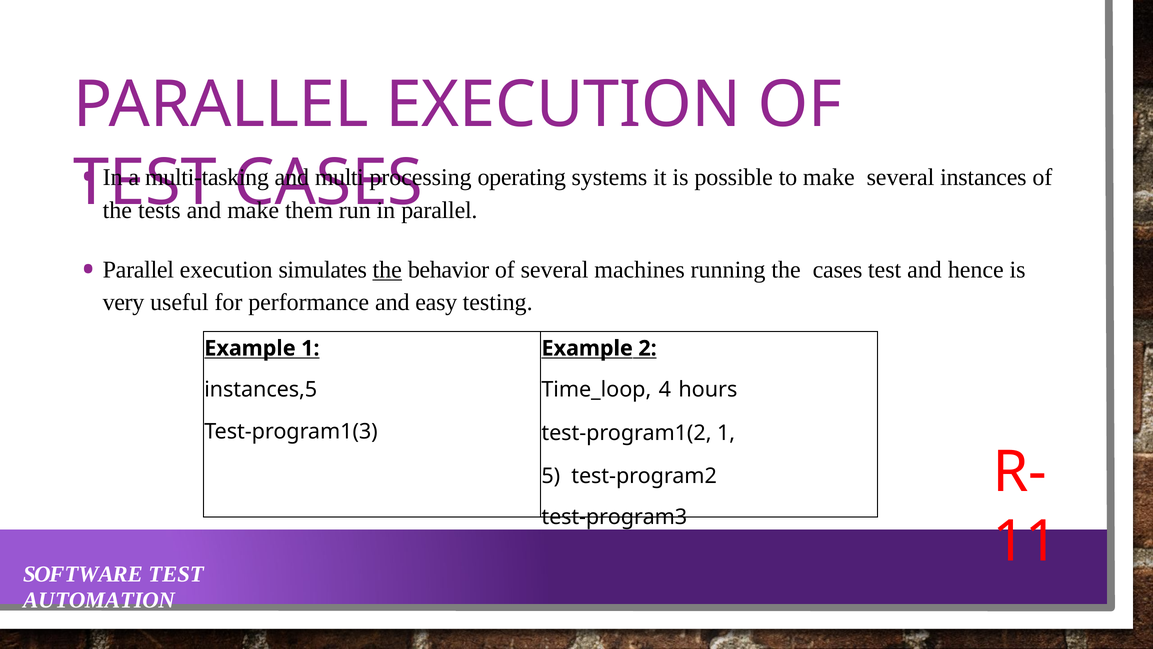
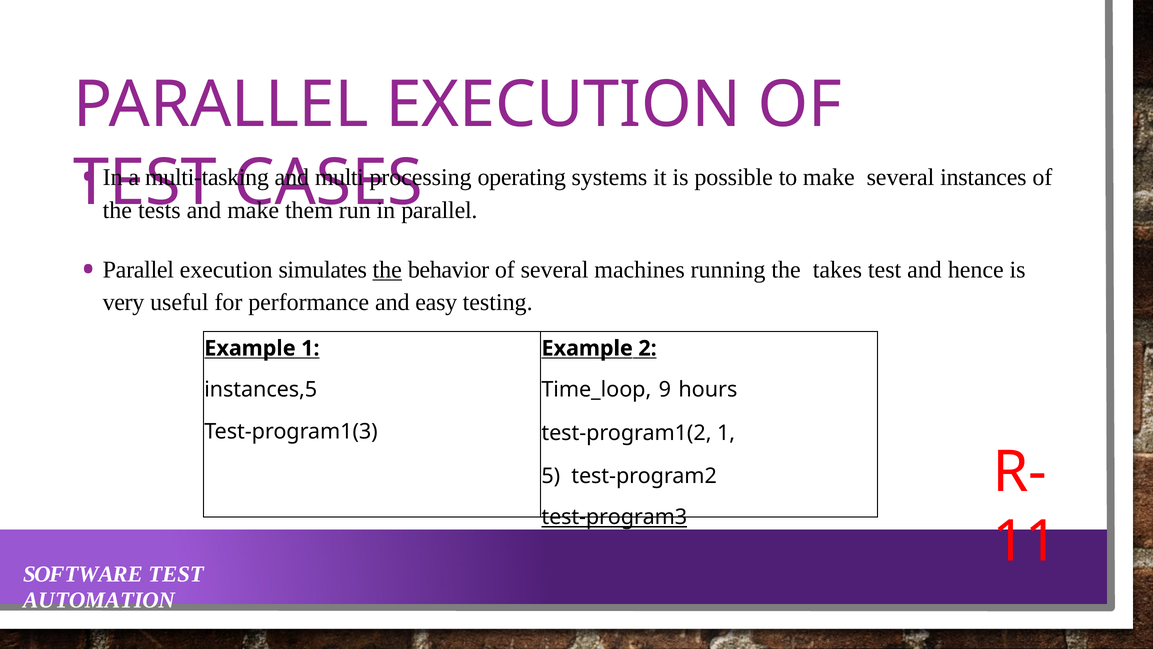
the cases: cases -> takes (837, 269)
4: 4 -> 9 (665, 390)
test-program3 underline: none -> present (614, 517)
